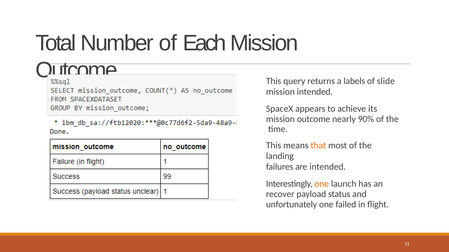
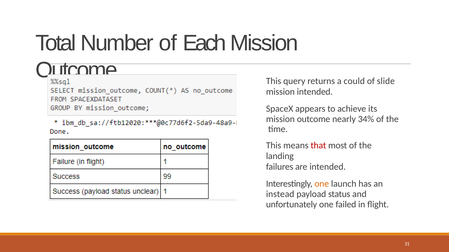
labels: labels -> could (354, 81)
90%: 90% -> 34% (366, 119)
that colour: orange -> red (318, 146)
recover: recover -> instead (280, 195)
